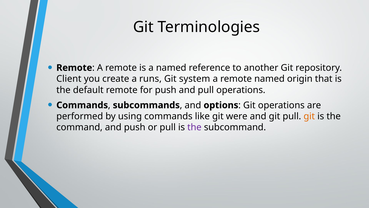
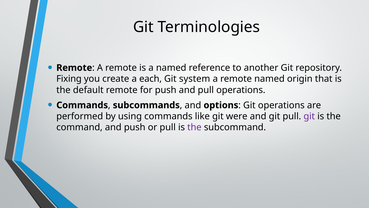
Client: Client -> Fixing (69, 79)
runs: runs -> each (151, 79)
git colour: orange -> purple (309, 116)
